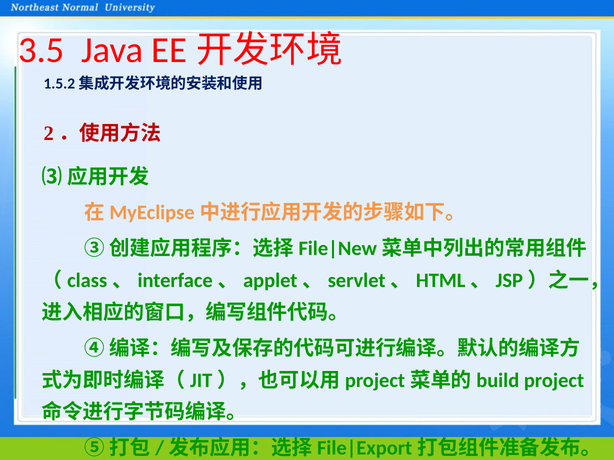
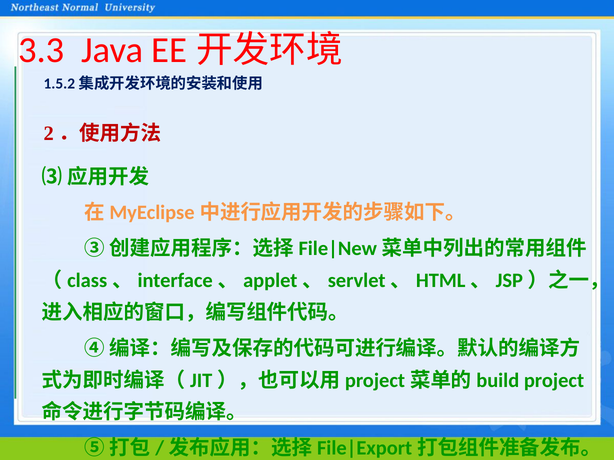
3.5: 3.5 -> 3.3 (41, 50)
